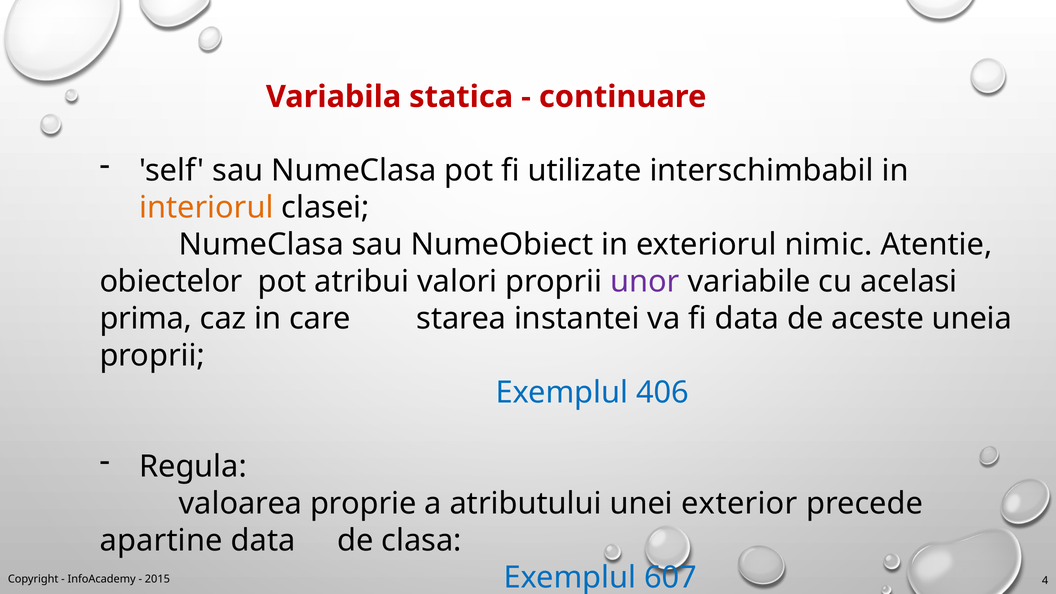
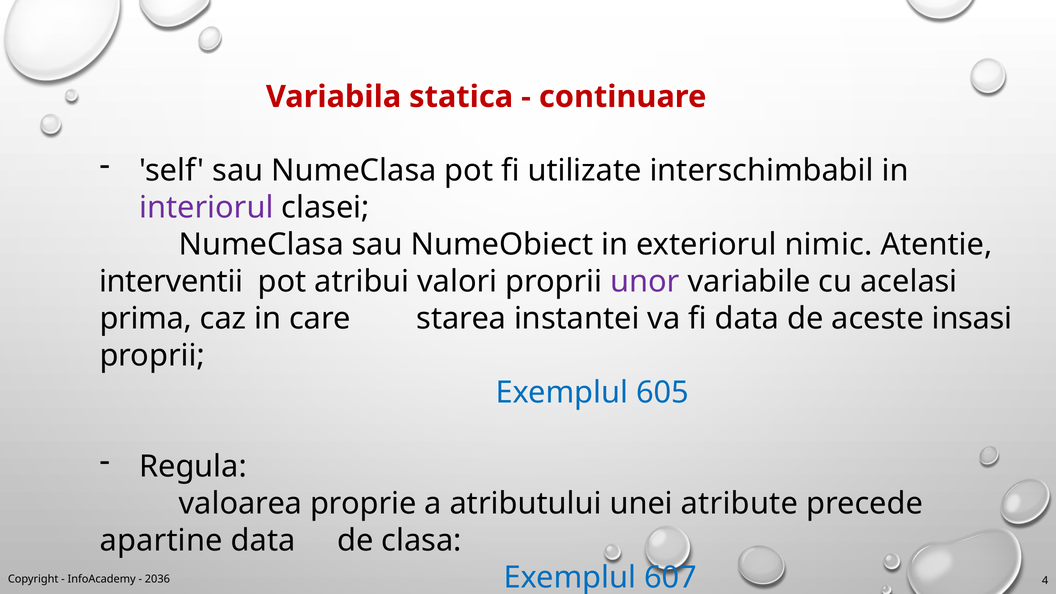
interiorul colour: orange -> purple (206, 208)
obiectelor: obiectelor -> interventii (171, 282)
uneia: uneia -> insasi (972, 319)
406: 406 -> 605 (663, 393)
exterior: exterior -> atribute (740, 504)
2015: 2015 -> 2036 (157, 579)
